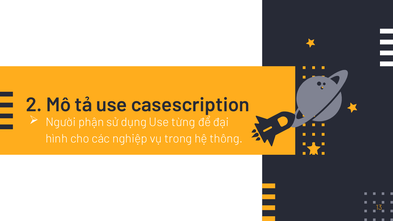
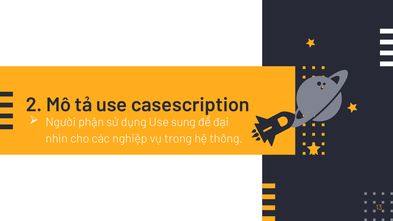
từng: từng -> sung (184, 122)
hình: hình -> nhìn (57, 139)
